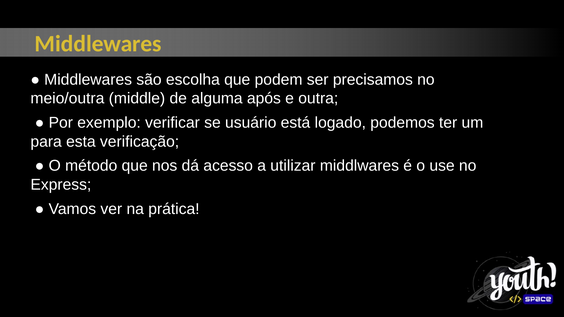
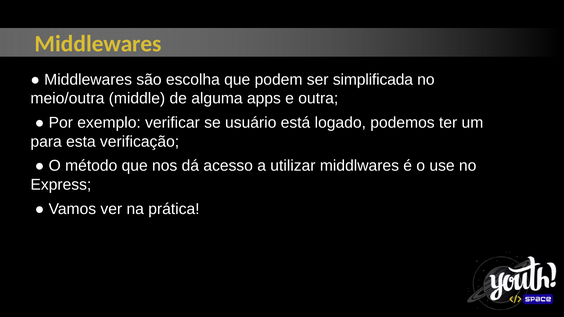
precisamos: precisamos -> simplificada (373, 80)
após: após -> apps (264, 99)
